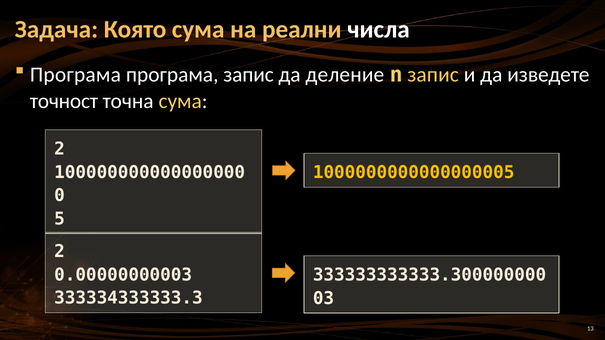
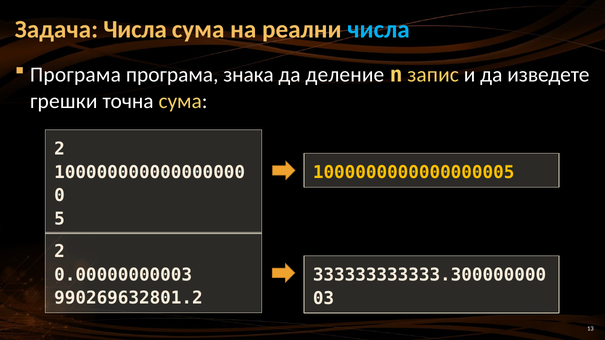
Задача Която: Която -> Числа (135, 29)
числа colour: white -> light blue (379, 29)
програма запис: запис -> знака (249, 75)
точност: точност -> грешки (64, 102)
333334333333.3: 333334333333.3 -> 990269632801.2 (128, 298)
